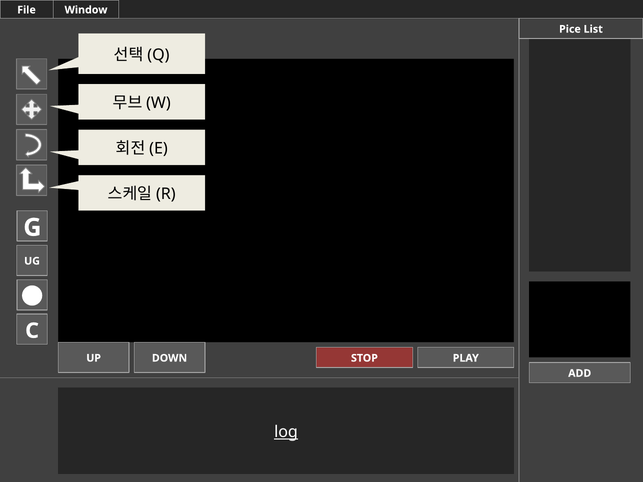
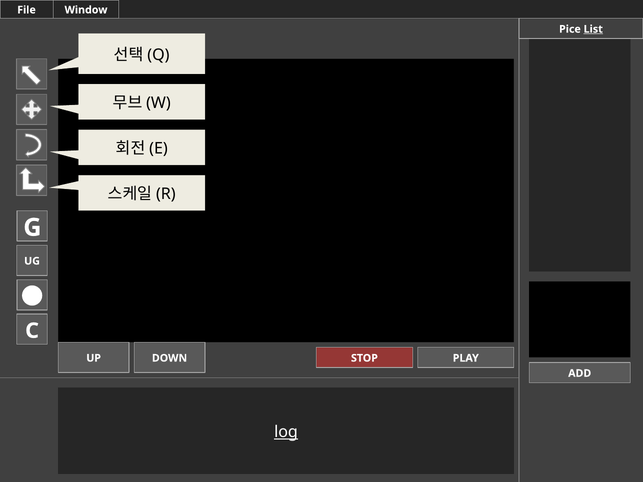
List underline: none -> present (593, 29)
